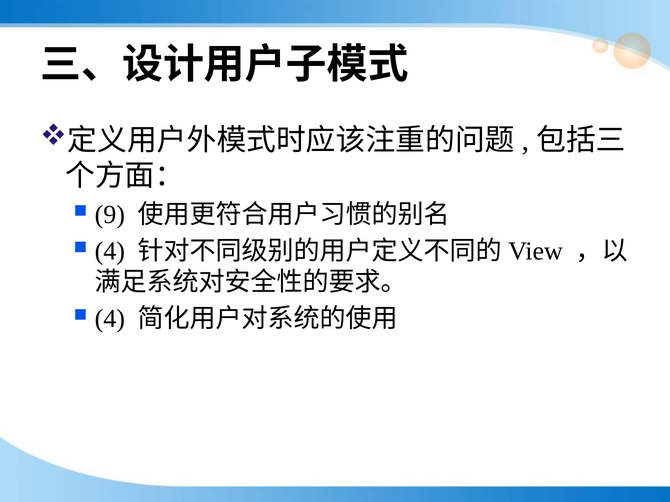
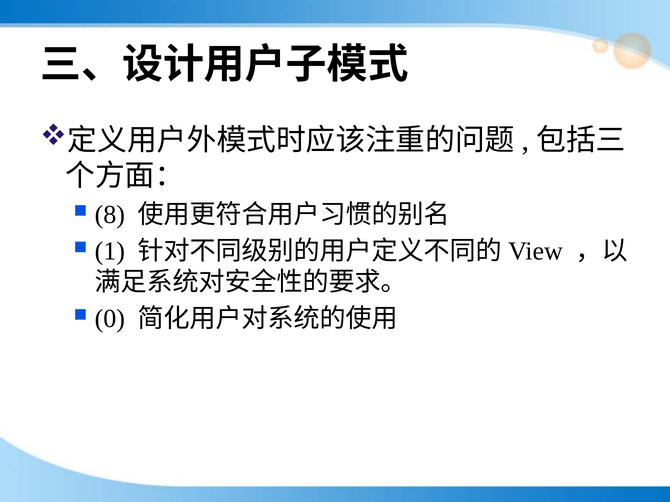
9: 9 -> 8 (110, 215)
4: 4 -> 1 (110, 251)
4: 4 -> 0 (110, 319)
